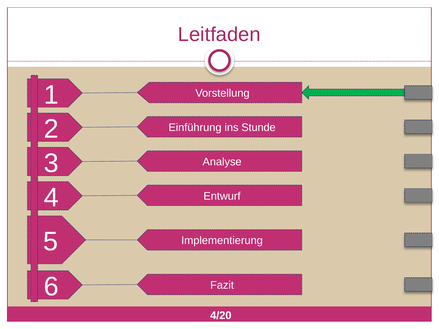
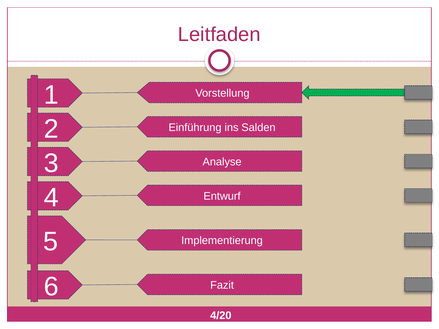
Stunde: Stunde -> Salden (258, 128)
